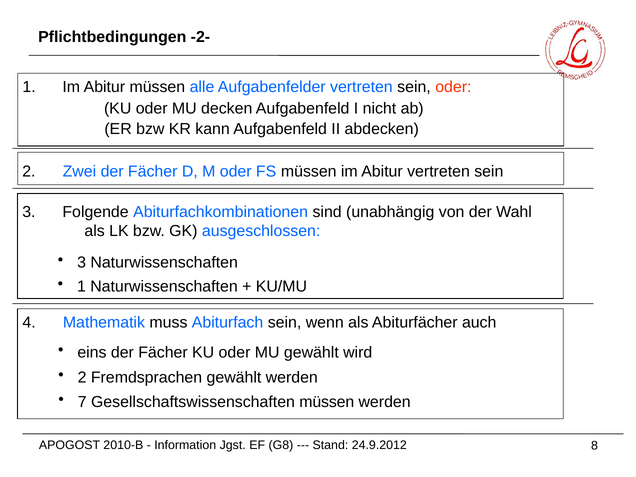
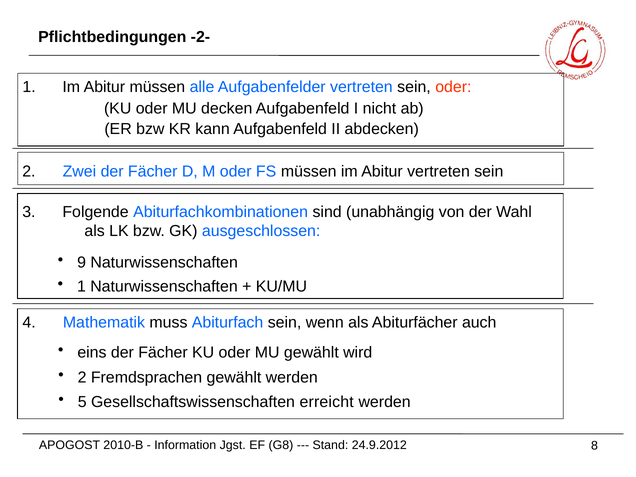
3: 3 -> 9 (82, 263)
7: 7 -> 5 (82, 402)
Gesellschaftswissenschaften müssen: müssen -> erreicht (327, 402)
